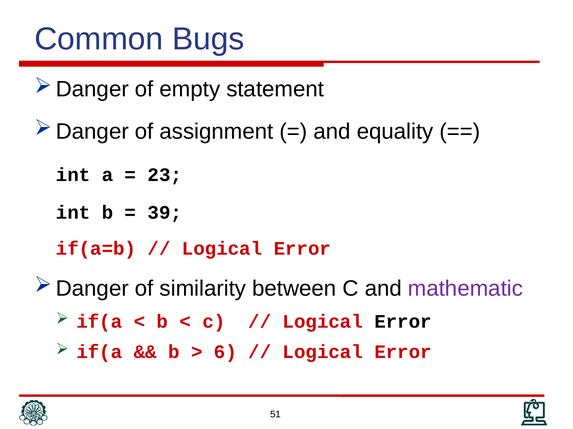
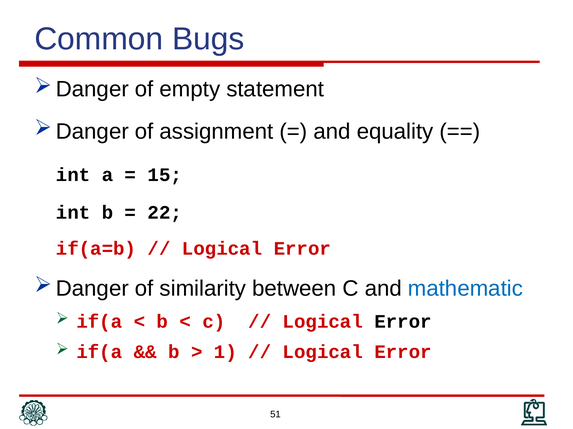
23: 23 -> 15 (165, 175)
39: 39 -> 22 (165, 213)
mathematic colour: purple -> blue (465, 289)
6: 6 -> 1 (225, 353)
